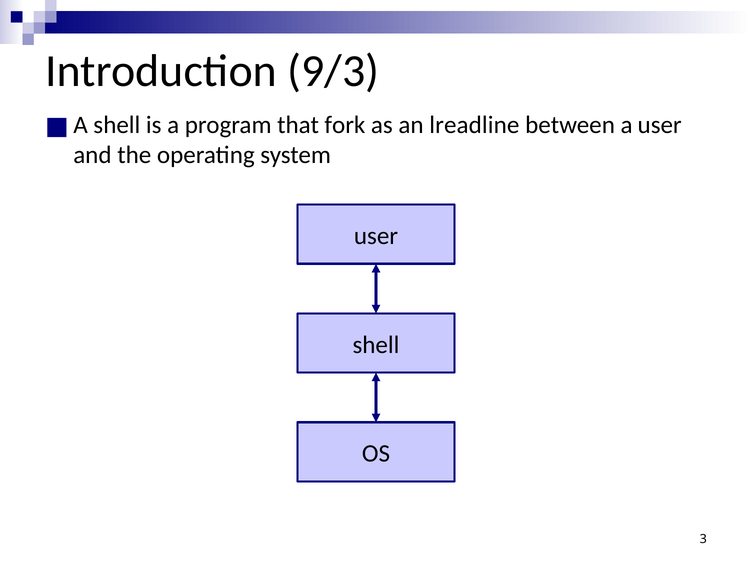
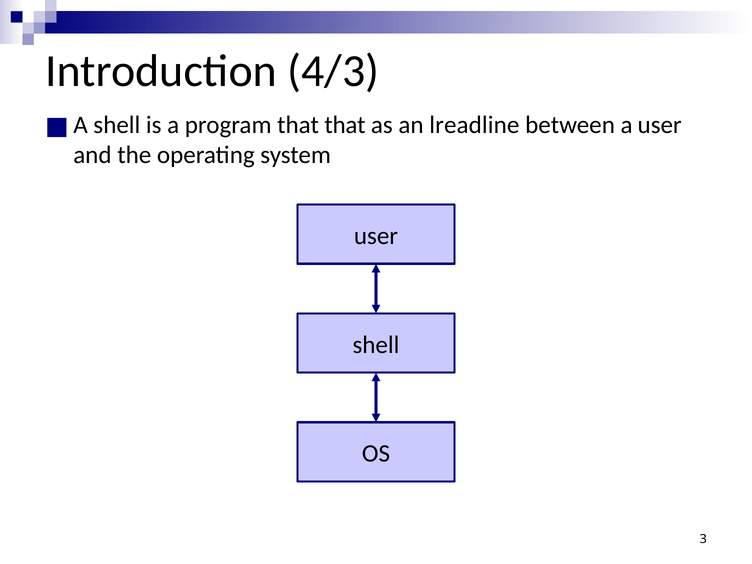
9/3: 9/3 -> 4/3 (333, 71)
that fork: fork -> that (345, 125)
